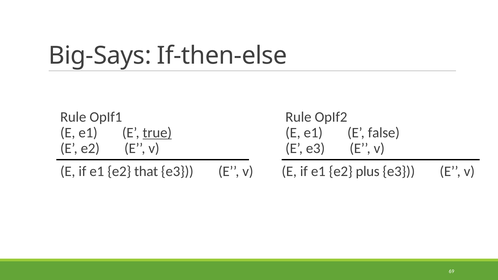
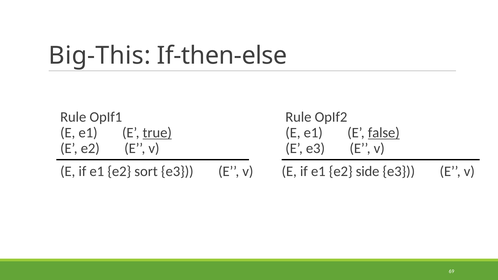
Big-Says: Big-Says -> Big-This (100, 56)
false underline: none -> present (384, 133)
that: that -> sort (146, 171)
plus: plus -> side (368, 171)
